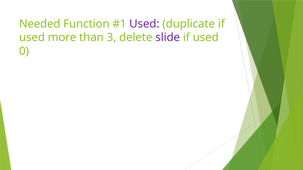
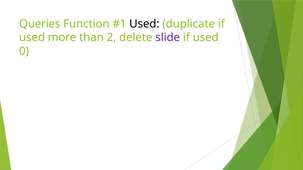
Needed: Needed -> Queries (40, 24)
Used colour: purple -> black (144, 24)
3: 3 -> 2 (111, 38)
